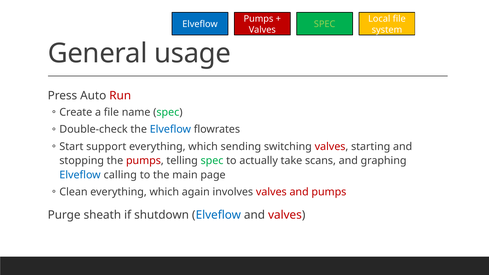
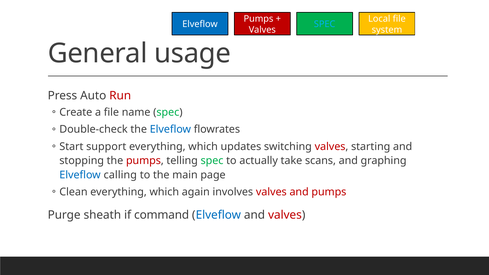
SPEC colour: light green -> light blue (325, 24)
sending: sending -> updates (241, 147)
shutdown: shutdown -> command (162, 215)
